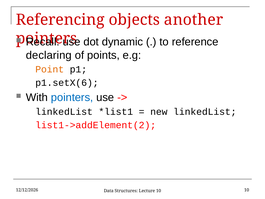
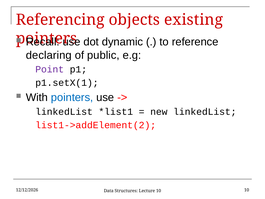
another: another -> existing (194, 20)
points: points -> public (103, 55)
Point colour: orange -> purple (50, 69)
p1.setX(6: p1.setX(6 -> p1.setX(1 (67, 83)
